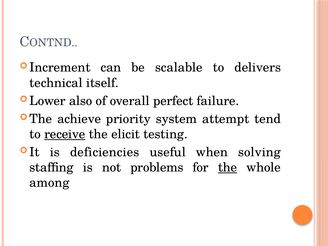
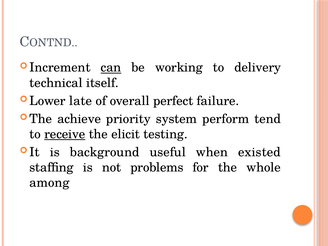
can underline: none -> present (111, 68)
scalable: scalable -> working (179, 68)
delivers: delivers -> delivery (258, 68)
also: also -> late (81, 101)
attempt: attempt -> perform (226, 119)
deficiencies: deficiencies -> background (105, 152)
solving: solving -> existed (259, 152)
the underline: present -> none (228, 167)
